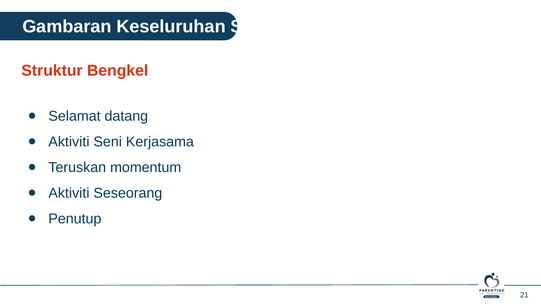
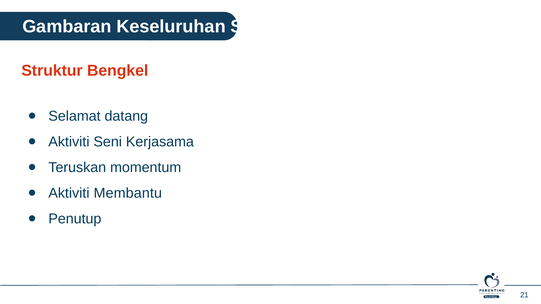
Seseorang: Seseorang -> Membantu (128, 193)
